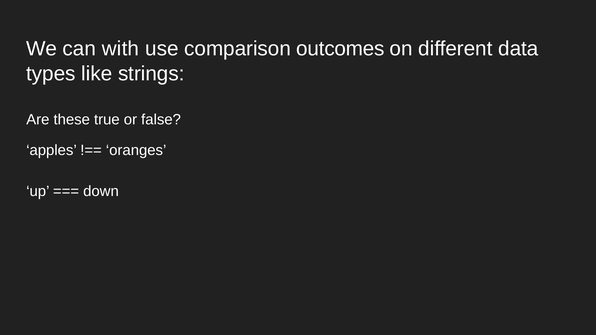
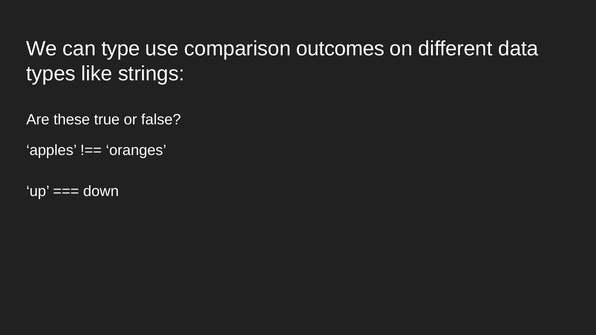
with: with -> type (121, 49)
